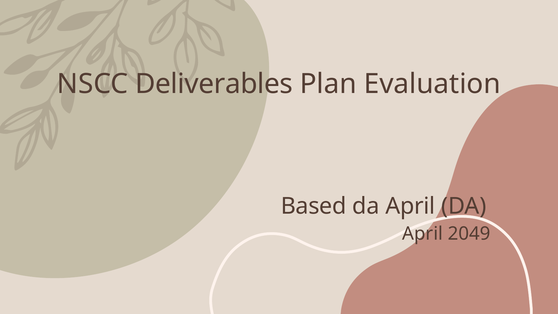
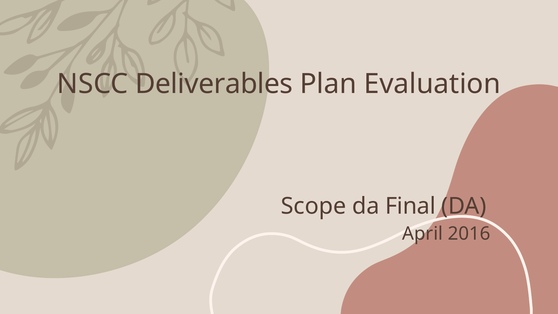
Based: Based -> Scope (313, 206)
April: April -> Final (410, 206)
2049: 2049 -> 2016 (469, 234)
